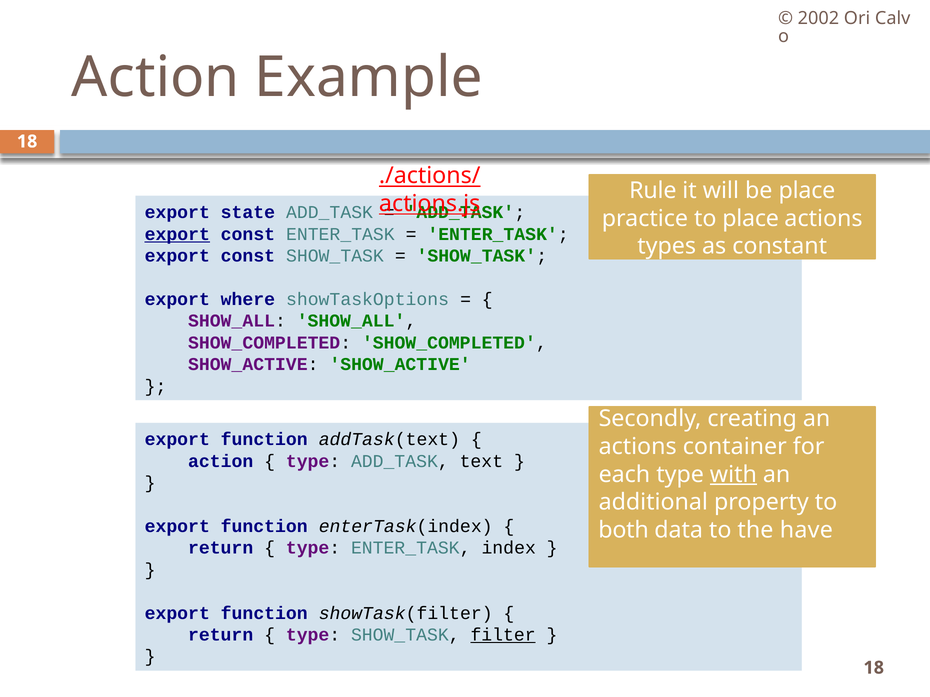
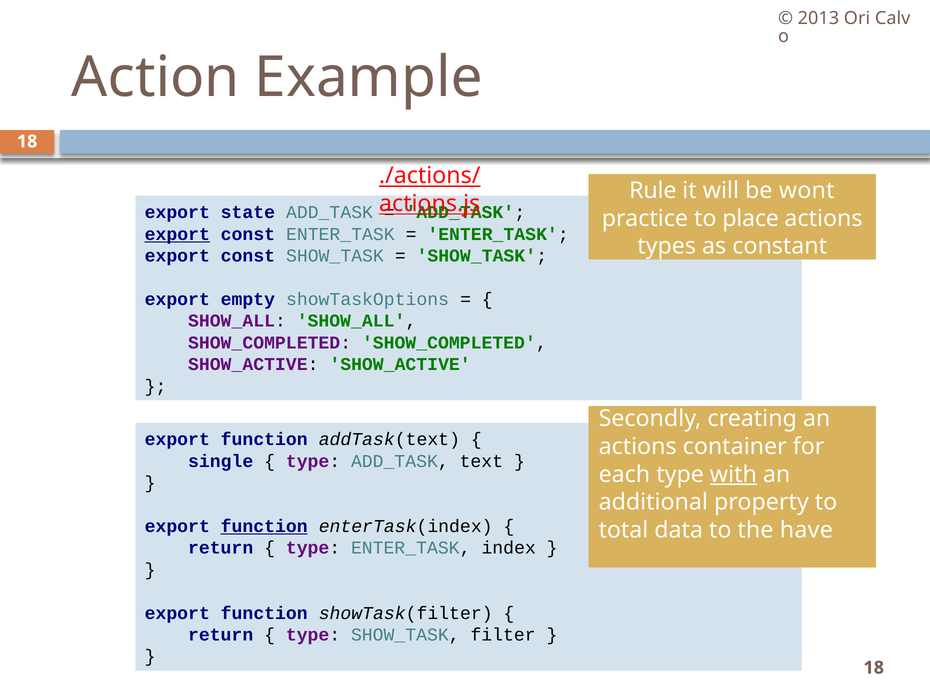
2002: 2002 -> 2013 (818, 18)
be place: place -> wont (807, 191)
where: where -> empty (248, 299)
action: action -> single (221, 462)
function underline: none -> present (264, 527)
both: both -> total (623, 531)
filter underline: present -> none (503, 635)
